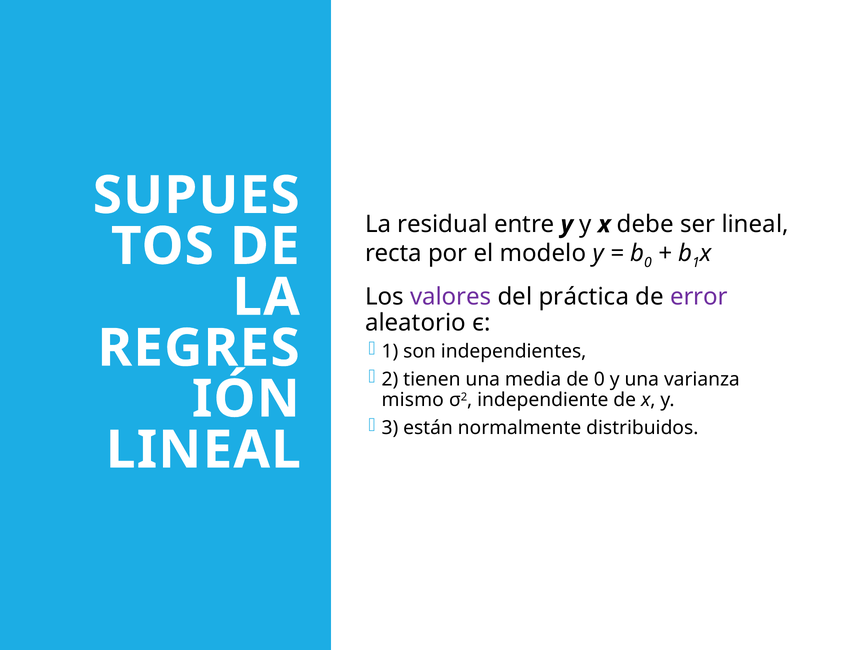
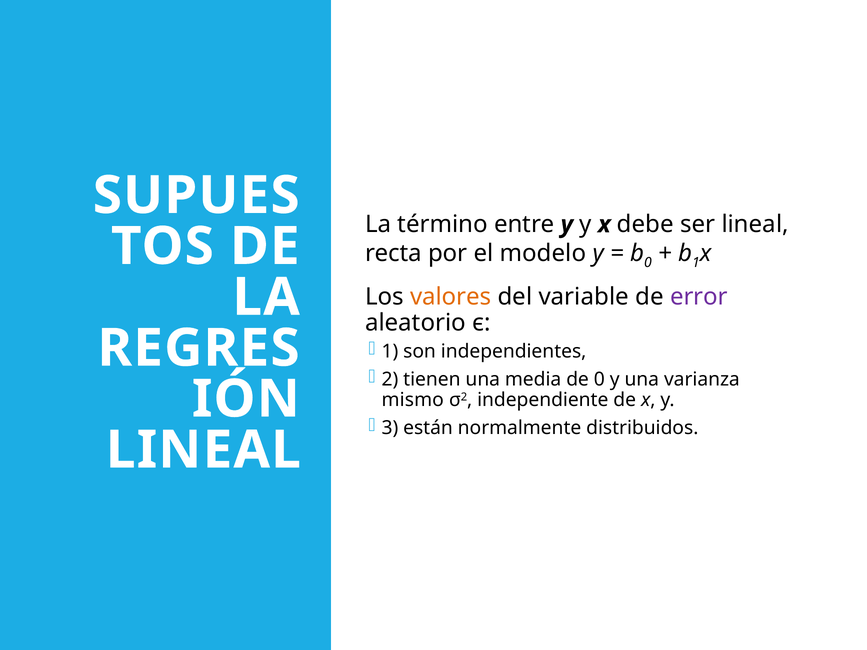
residual: residual -> término (443, 224)
valores colour: purple -> orange (451, 297)
práctica: práctica -> variable (584, 297)
